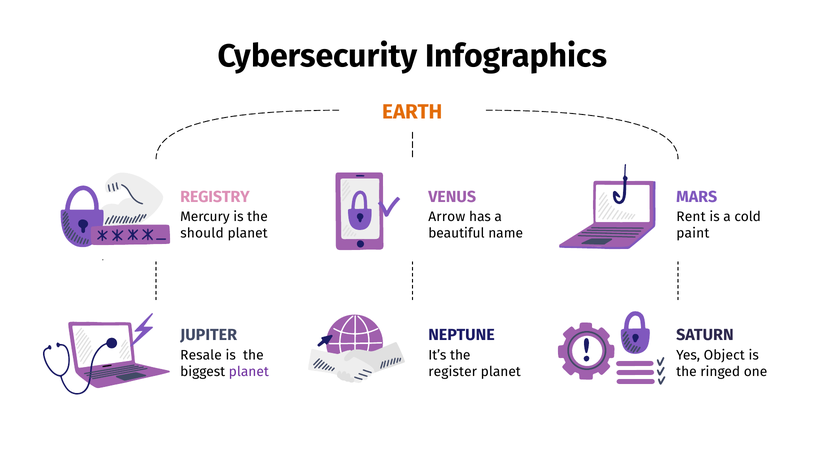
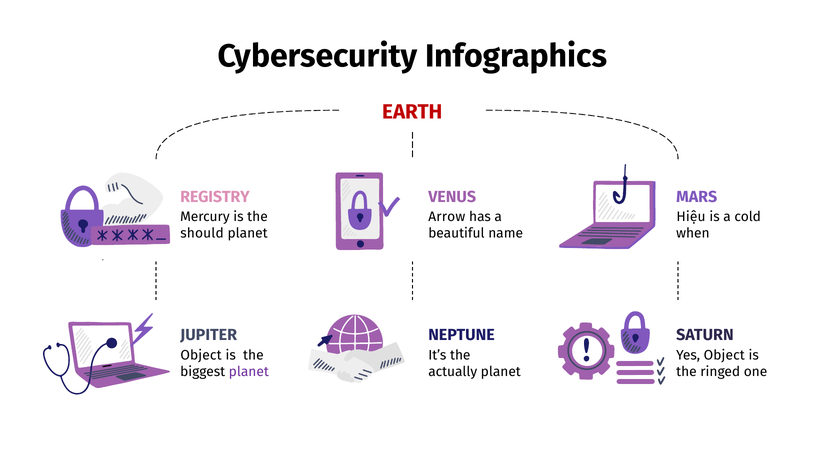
EARTH colour: orange -> red (413, 112)
Rent: Rent -> Hiệu (691, 217)
paint: paint -> when (693, 233)
Resale: Resale -> Object (201, 355)
register: register -> actually (453, 372)
